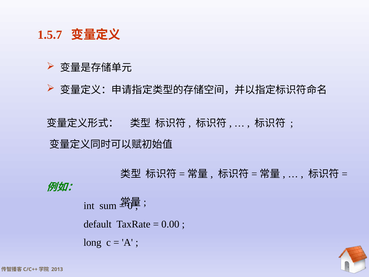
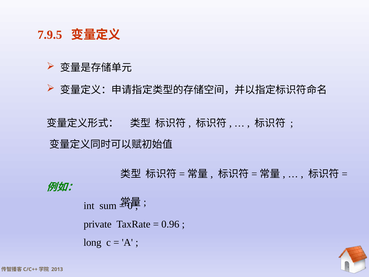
1.5.7: 1.5.7 -> 7.9.5 (50, 35)
default: default -> private (98, 224)
0.00: 0.00 -> 0.96 (170, 224)
